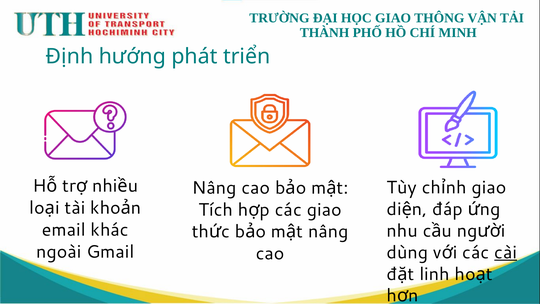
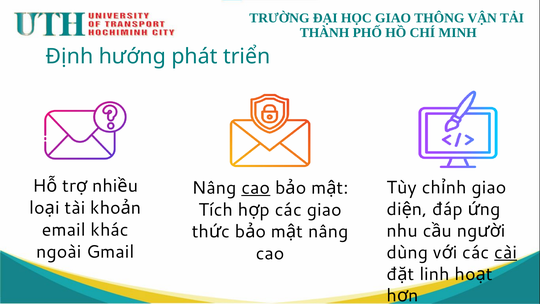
cao underline: none -> present (256, 188)
